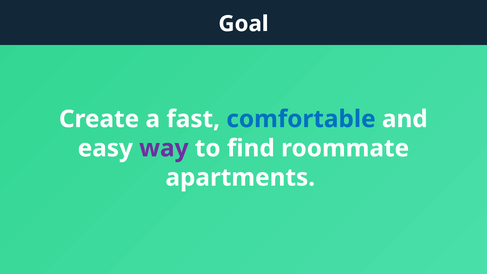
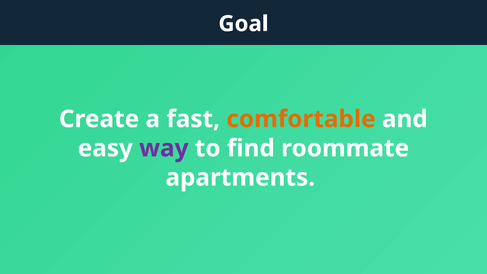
comfortable colour: blue -> orange (301, 119)
